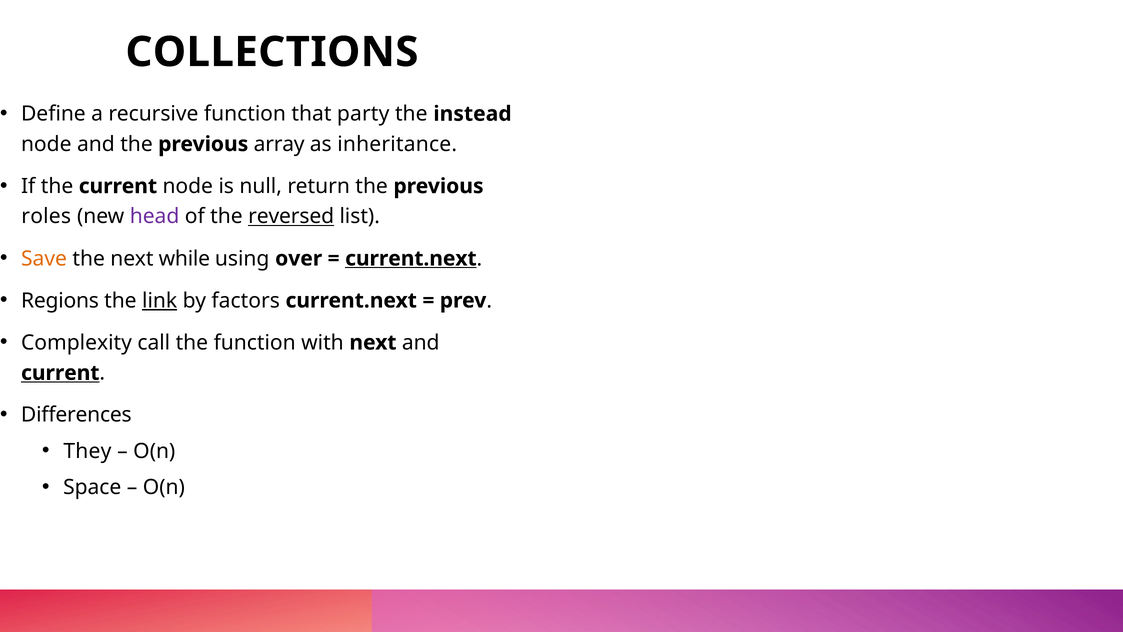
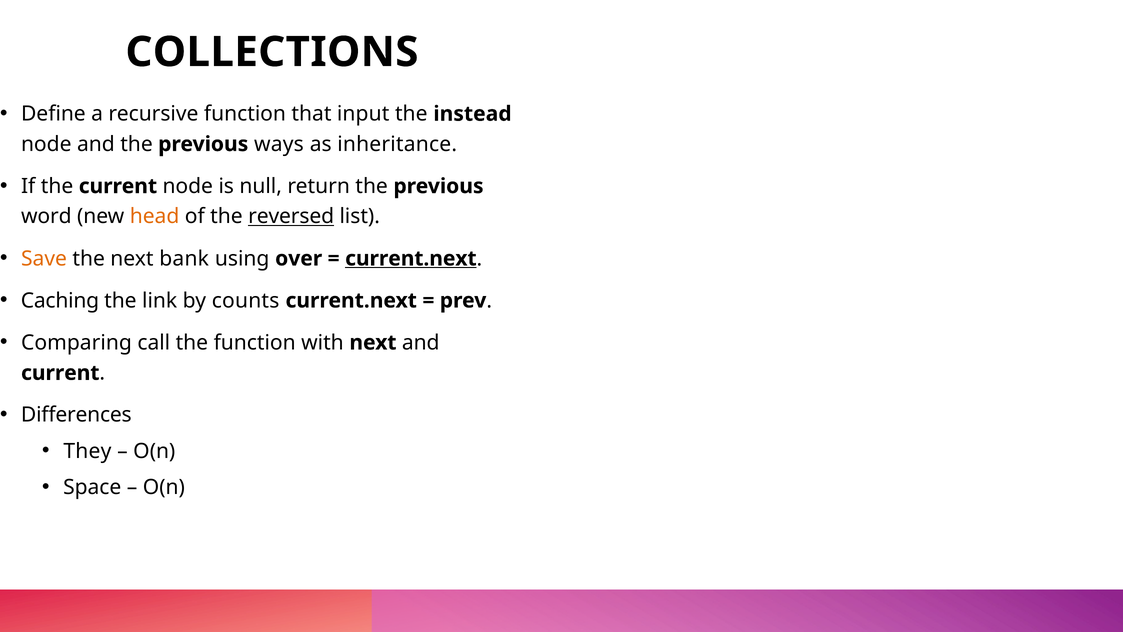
party: party -> input (363, 114)
array: array -> ways (279, 144)
roles: roles -> word (46, 216)
head colour: purple -> orange (155, 216)
while: while -> bank (184, 258)
Regions: Regions -> Caching (60, 300)
link underline: present -> none (160, 300)
factors: factors -> counts (246, 300)
Complexity: Complexity -> Comparing (76, 342)
current underline: present -> none (60, 373)
